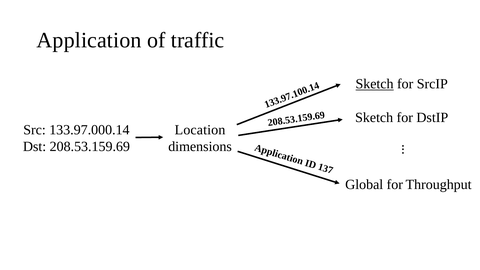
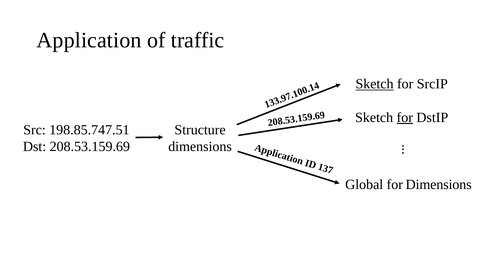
for underline: none -> present (405, 117)
133.97.000.14: 133.97.000.14 -> 198.85.747.51 (89, 130)
Location: Location -> Structure (200, 130)
for Throughput: Throughput -> Dimensions (439, 185)
